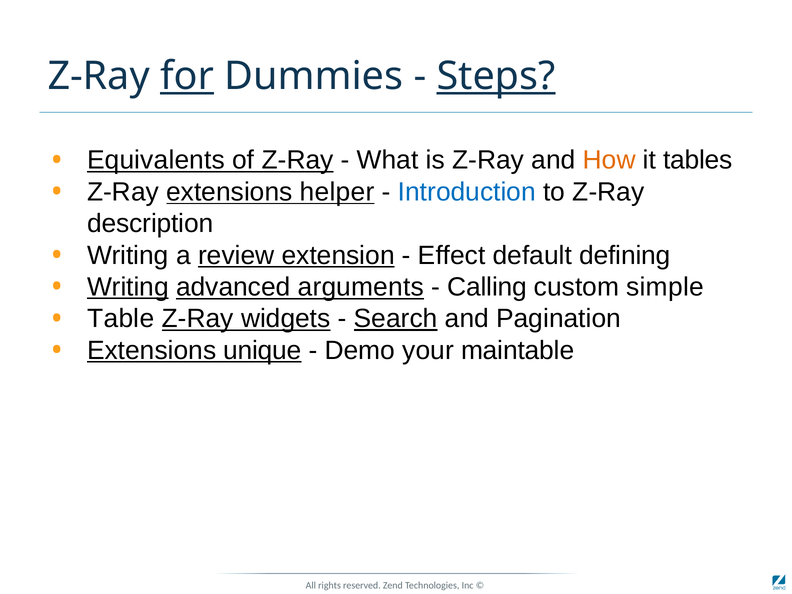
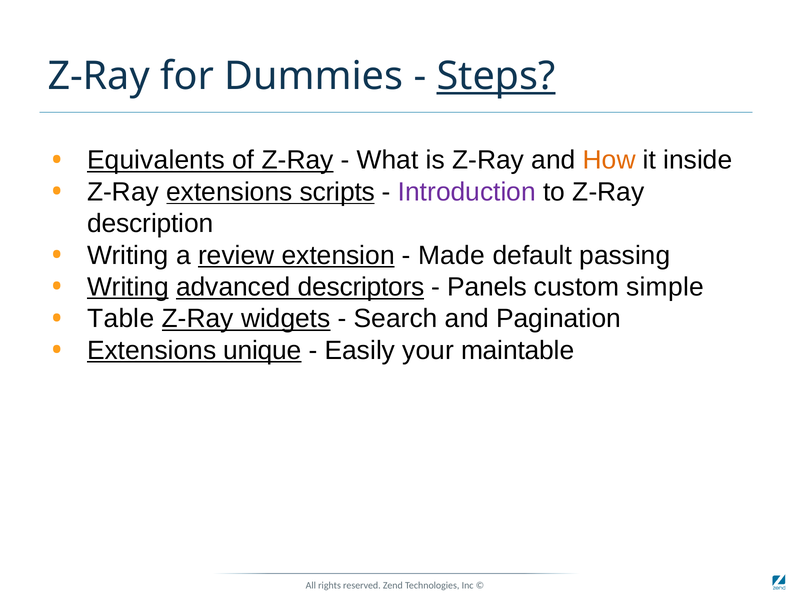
for underline: present -> none (187, 76)
tables: tables -> inside (698, 160)
helper: helper -> scripts (337, 192)
Introduction colour: blue -> purple (467, 192)
Effect: Effect -> Made (452, 255)
defining: defining -> passing (625, 255)
arguments: arguments -> descriptors (361, 287)
Calling: Calling -> Panels (487, 287)
Search underline: present -> none (396, 319)
Demo: Demo -> Easily (360, 350)
